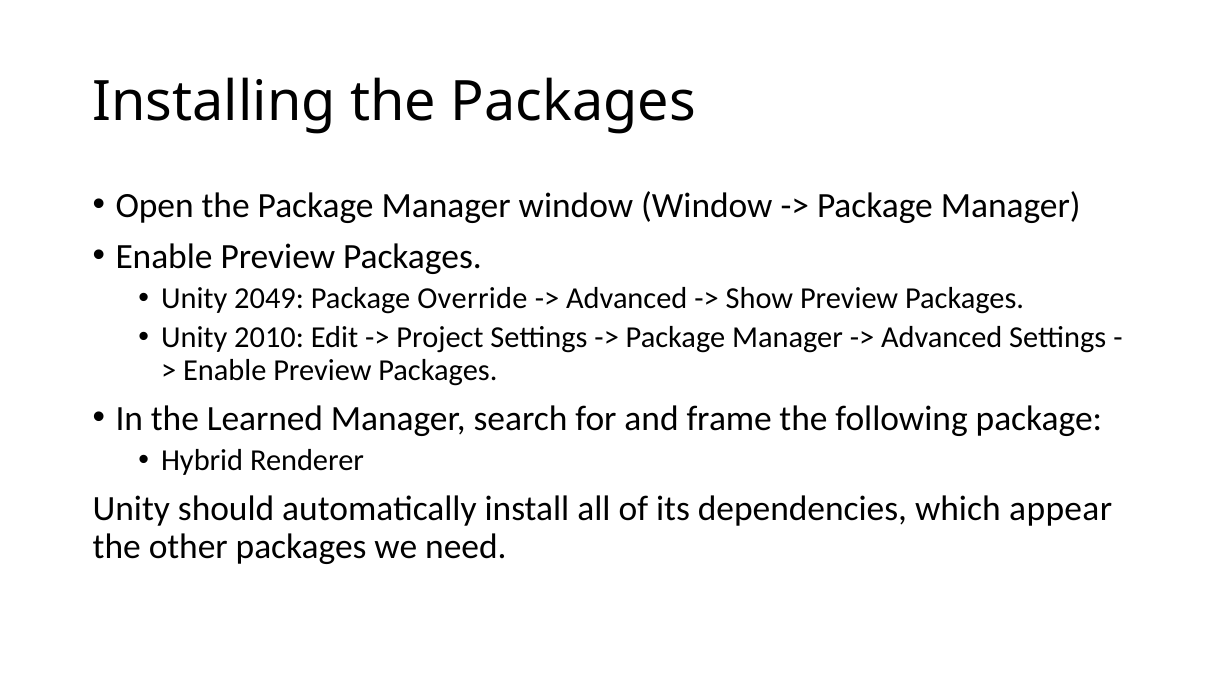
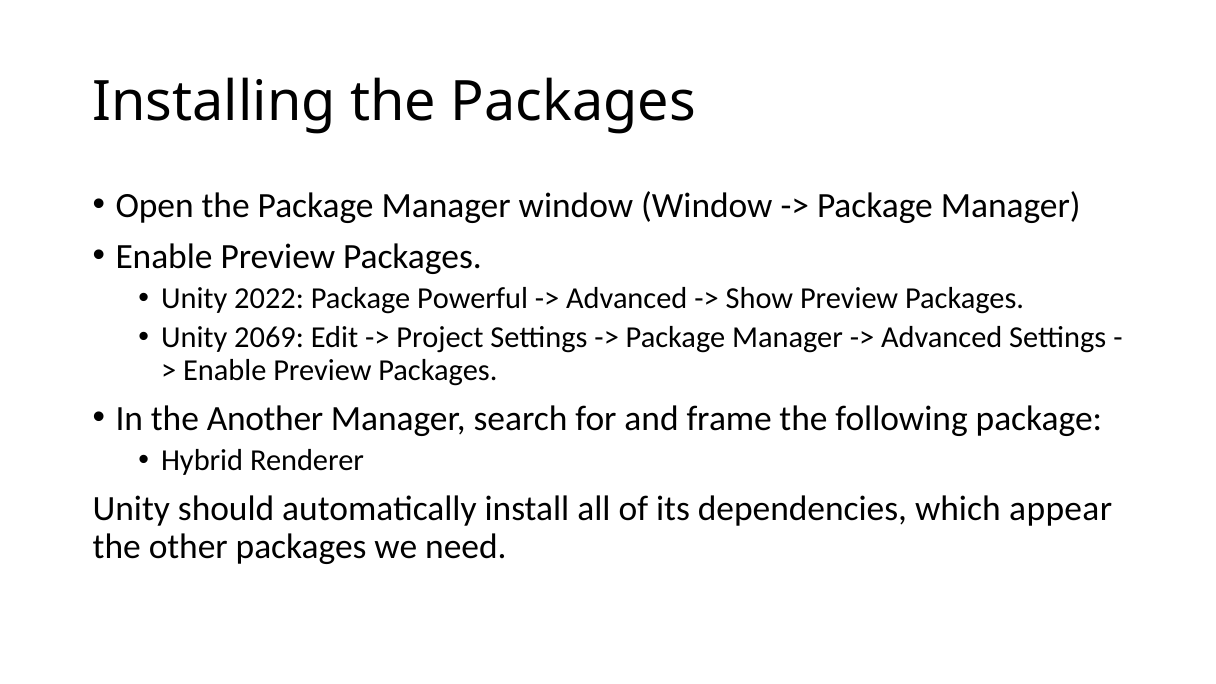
2049: 2049 -> 2022 (269, 298)
Override: Override -> Powerful (473, 298)
2010: 2010 -> 2069 (269, 337)
Learned: Learned -> Another (265, 418)
